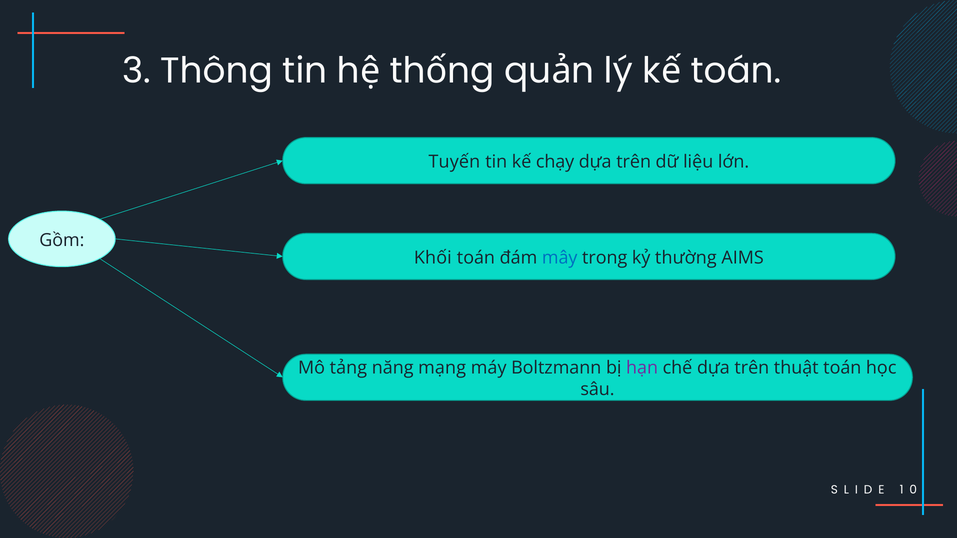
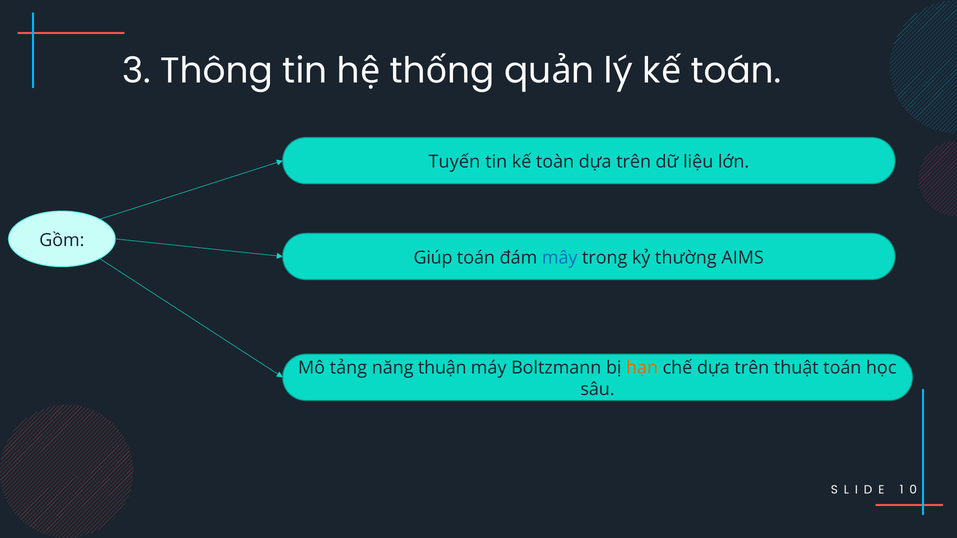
chạy: chạy -> toàn (555, 162)
Khối: Khối -> Giúp (433, 258)
mạng: mạng -> thuận (442, 368)
hạn colour: purple -> orange (642, 368)
